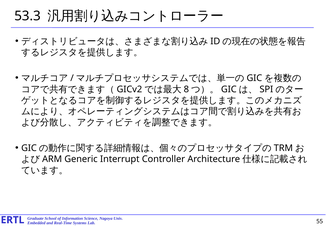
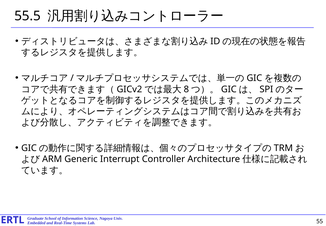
53.3: 53.3 -> 55.5 (28, 16)
